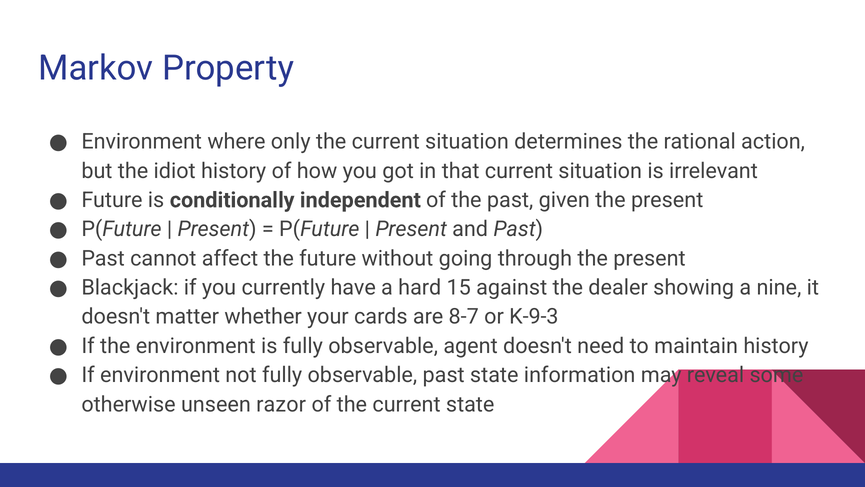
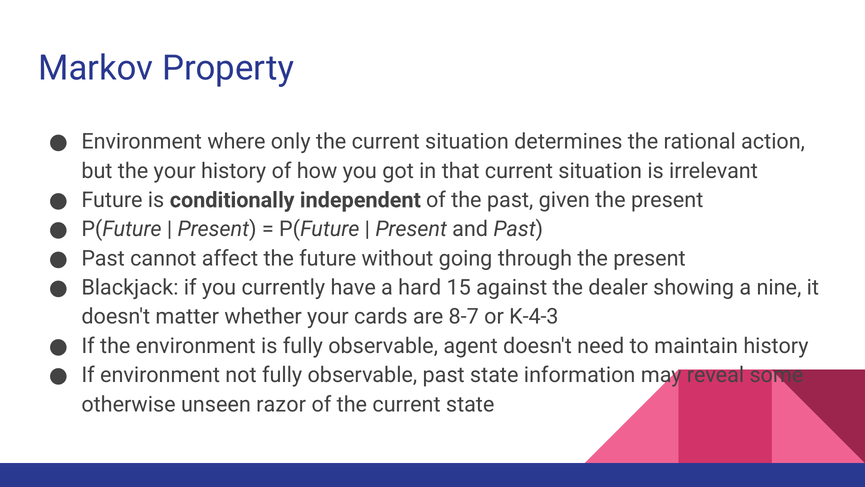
the idiot: idiot -> your (175, 171)
K-9-3: K-9-3 -> K-4-3 (534, 317)
